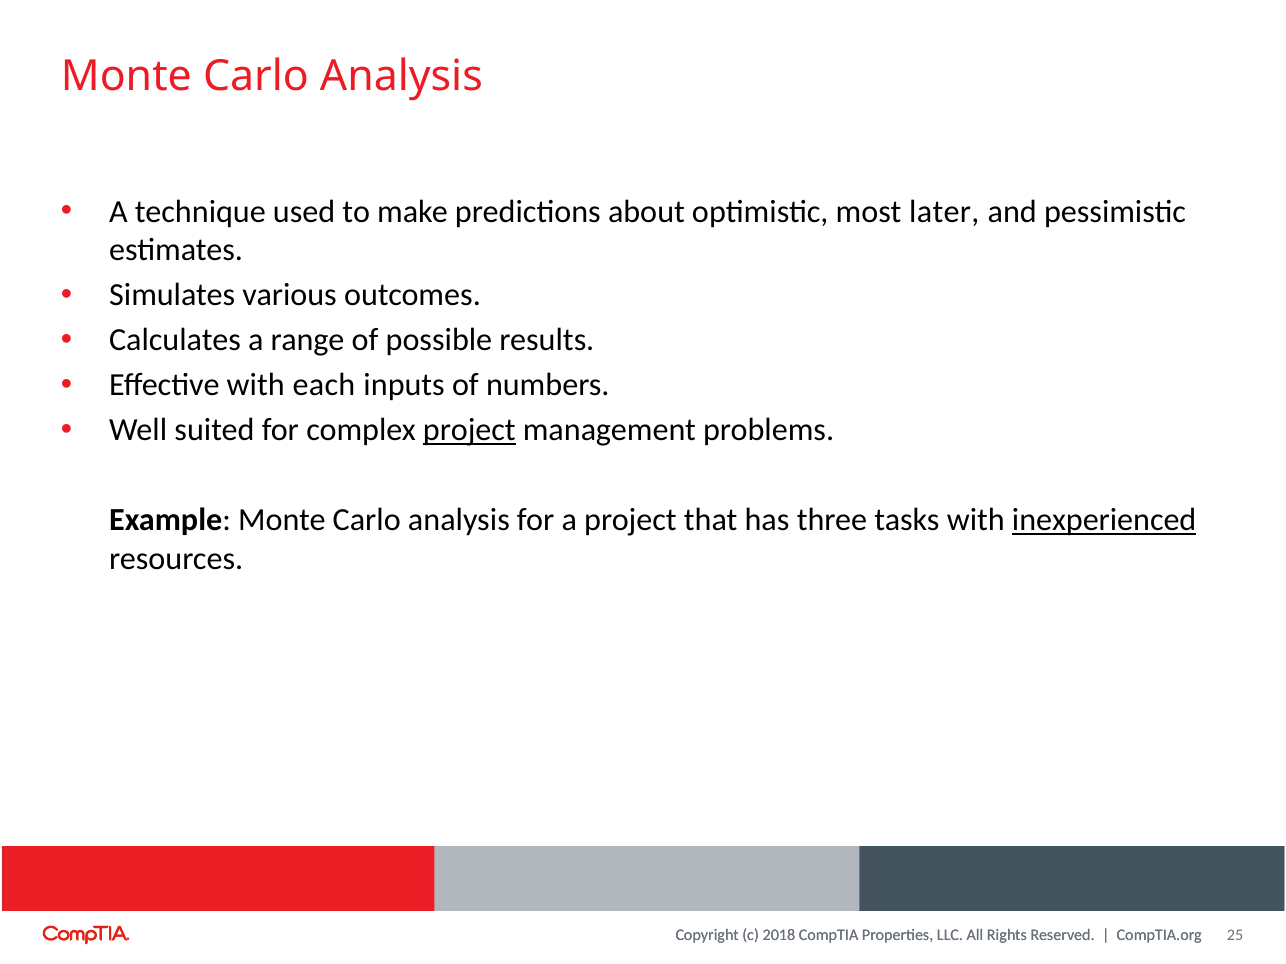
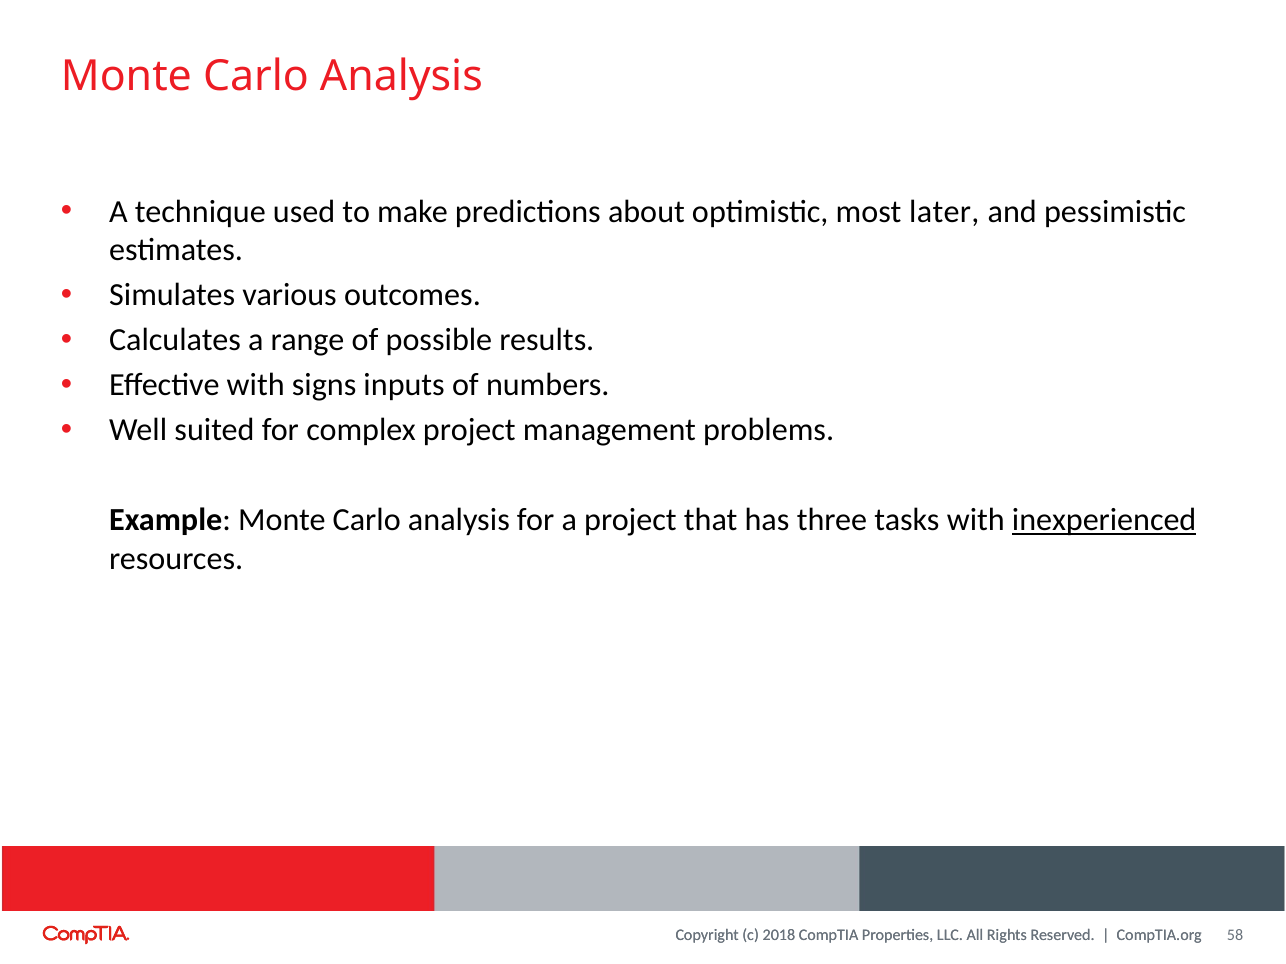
each: each -> signs (324, 385)
project underline: present -> none (469, 430)
25: 25 -> 58 (1235, 935)
